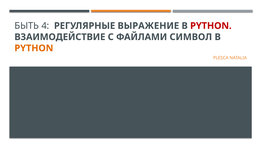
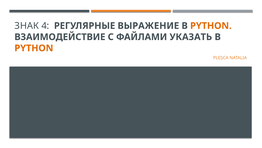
БЫТЬ: БЫТЬ -> ЗНАК (27, 26)
PYTHON colour: red -> orange (211, 26)
СИМВОЛ: СИМВОЛ -> УКАЗАТЬ (191, 37)
